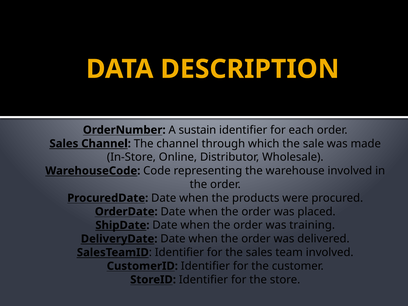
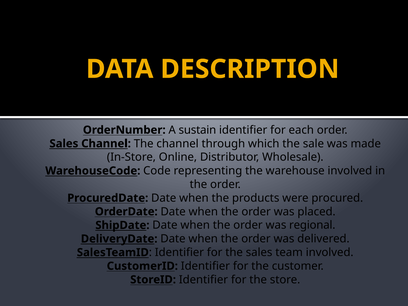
training: training -> regional (312, 225)
